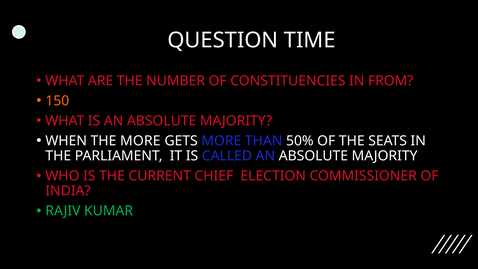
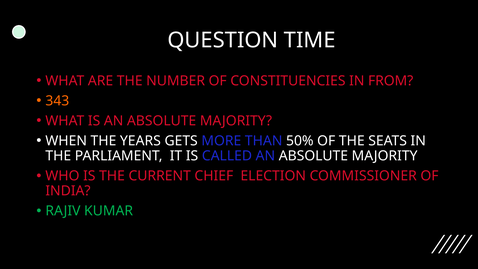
150: 150 -> 343 (57, 101)
THE MORE: MORE -> YEARS (140, 141)
